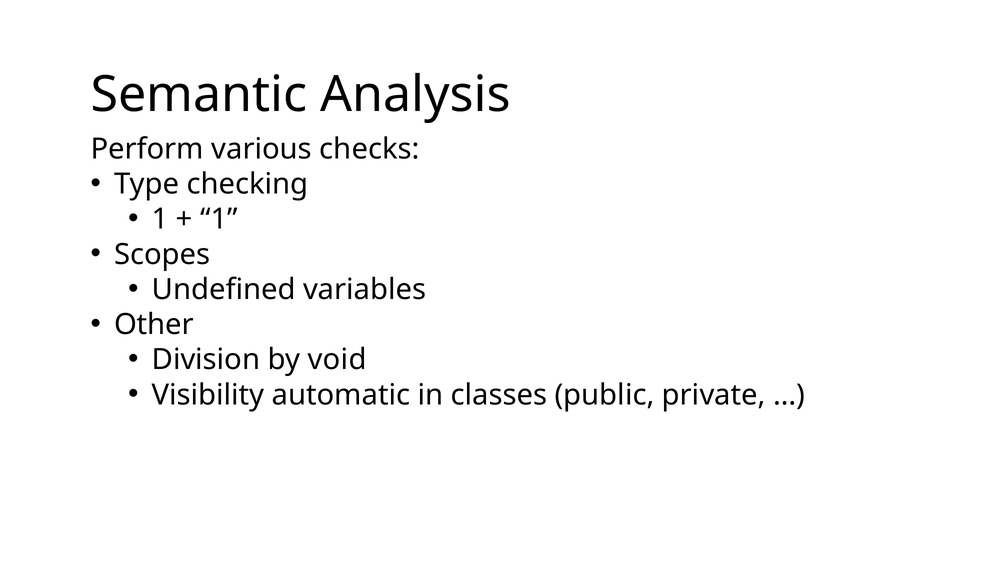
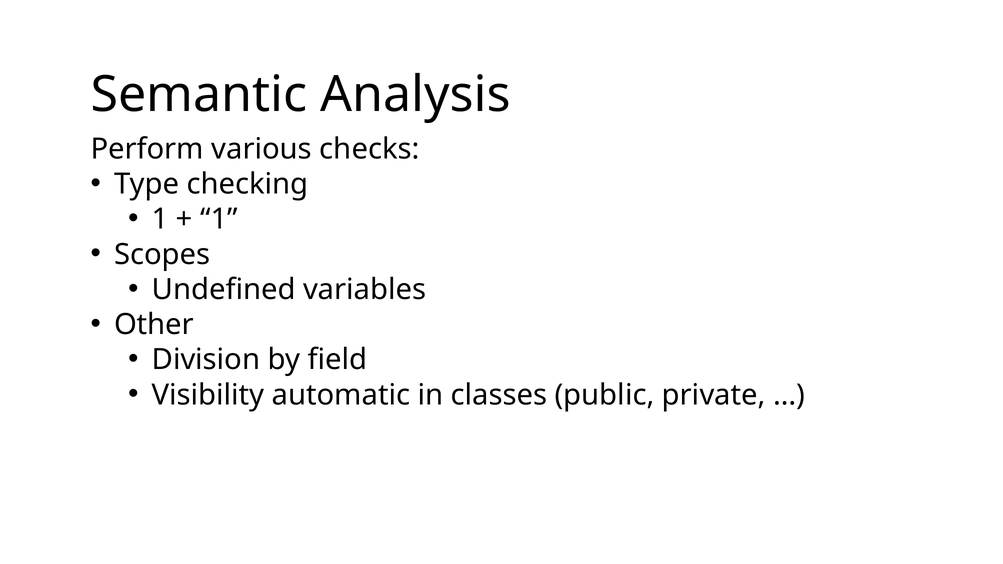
void: void -> field (337, 360)
